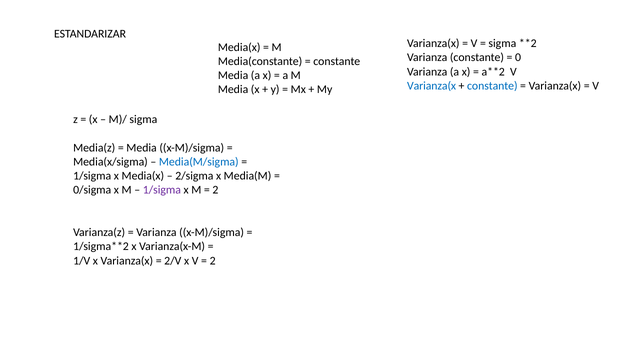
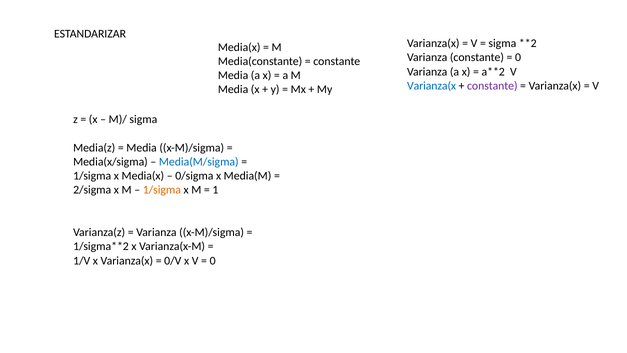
constante colour: blue -> purple (492, 86)
2/sigma: 2/sigma -> 0/sigma (194, 176)
0/sigma: 0/sigma -> 2/sigma (92, 190)
1/sigma colour: purple -> orange (162, 190)
2: 2 -> 1 (215, 190)
2/V: 2/V -> 0/V (173, 260)
2: 2 -> 0 (213, 260)
